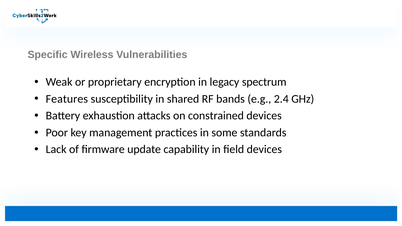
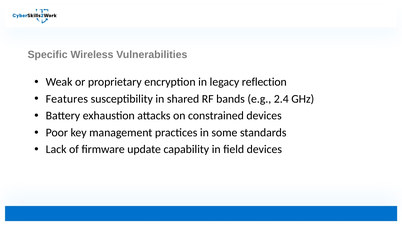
spectrum: spectrum -> reflection (264, 82)
